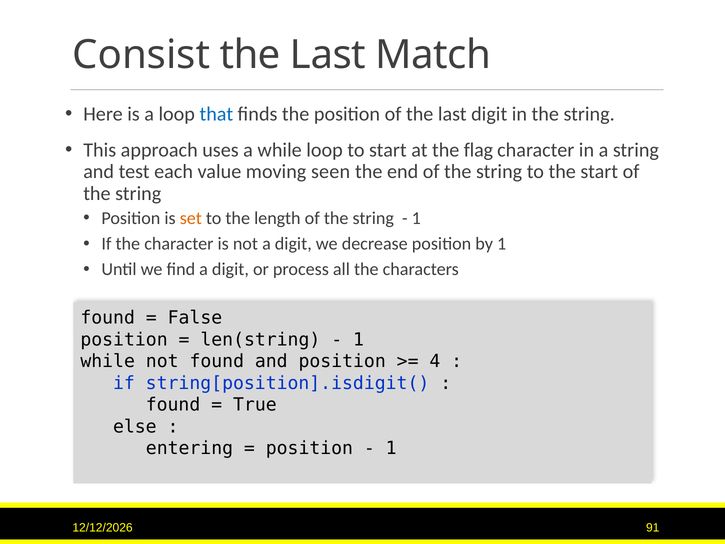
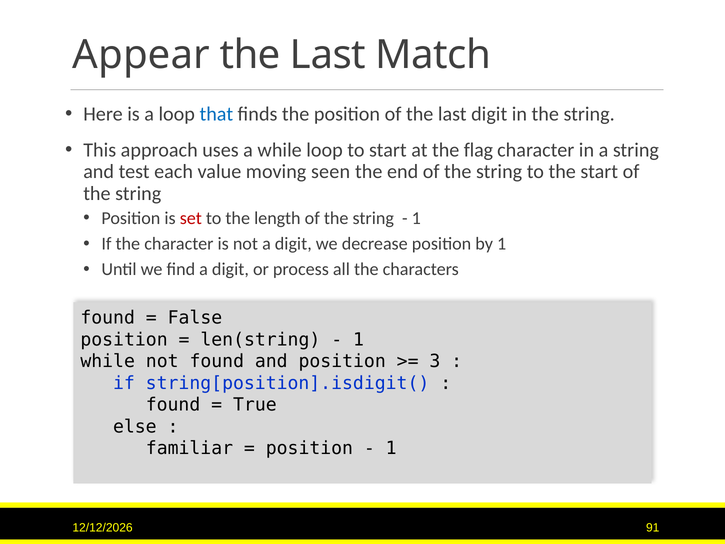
Consist: Consist -> Appear (141, 55)
set colour: orange -> red (191, 218)
4: 4 -> 3 (435, 361)
entering: entering -> familiar (189, 448)
